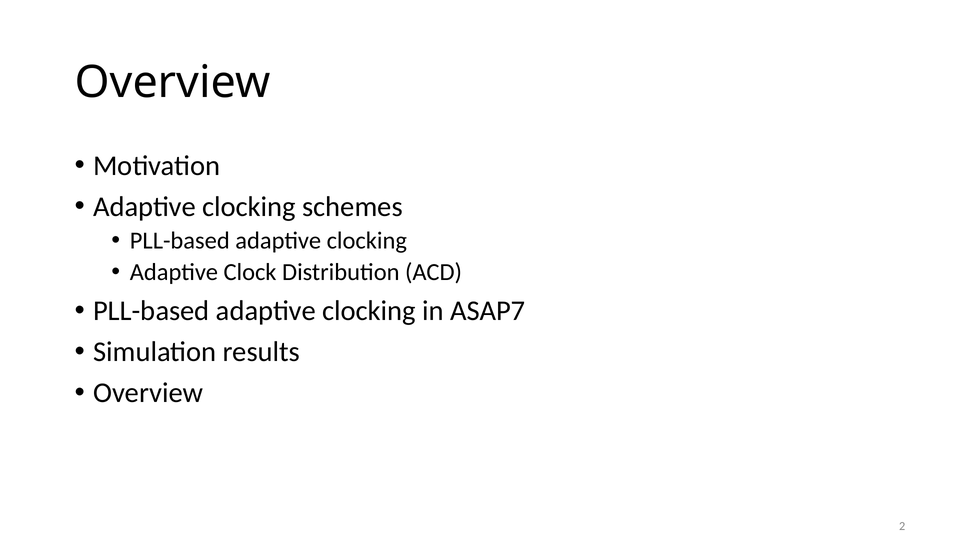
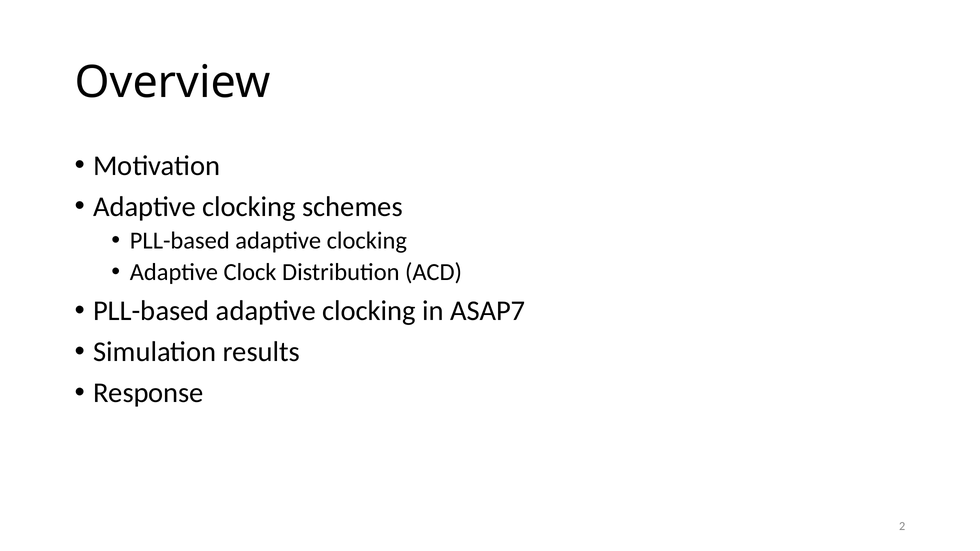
Overview: Overview -> Response (148, 393)
